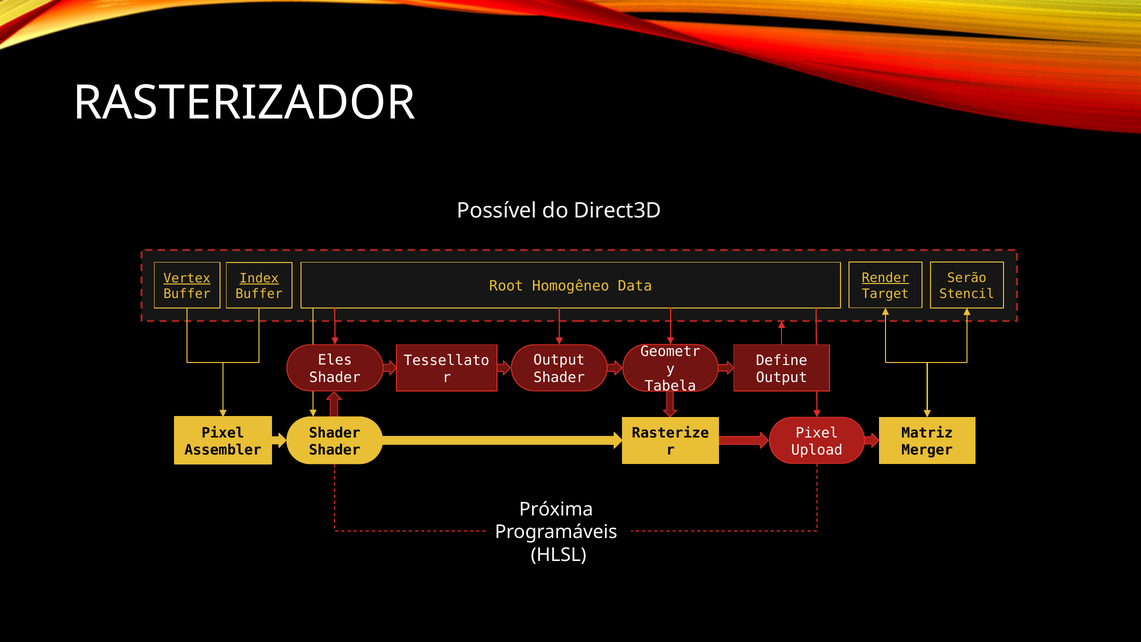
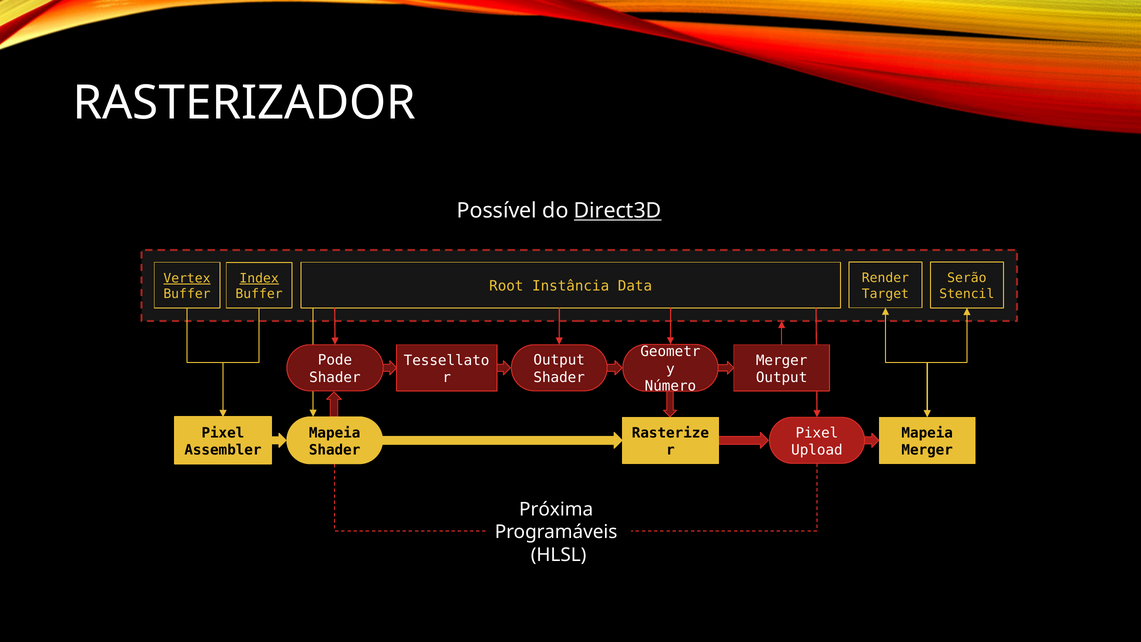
Direct3D underline: none -> present (618, 211)
Render underline: present -> none (885, 278)
Homogêneo: Homogêneo -> Instância (571, 286)
Eles: Eles -> Pode (335, 360)
Define: Define -> Merger (782, 360)
Tabela: Tabela -> Número (670, 386)
Shader: Shader -> Mapeia (335, 433)
Matriz: Matriz -> Mapeia (927, 433)
